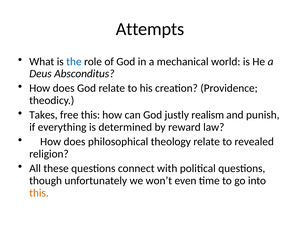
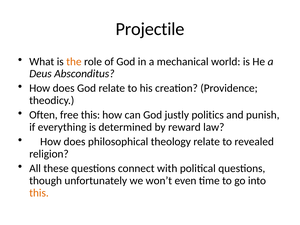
Attempts: Attempts -> Projectile (150, 29)
the colour: blue -> orange (74, 62)
Takes: Takes -> Often (43, 115)
realism: realism -> politics (208, 115)
